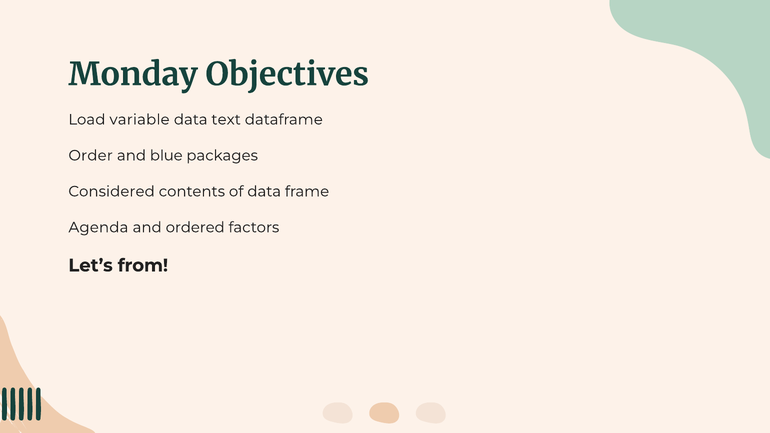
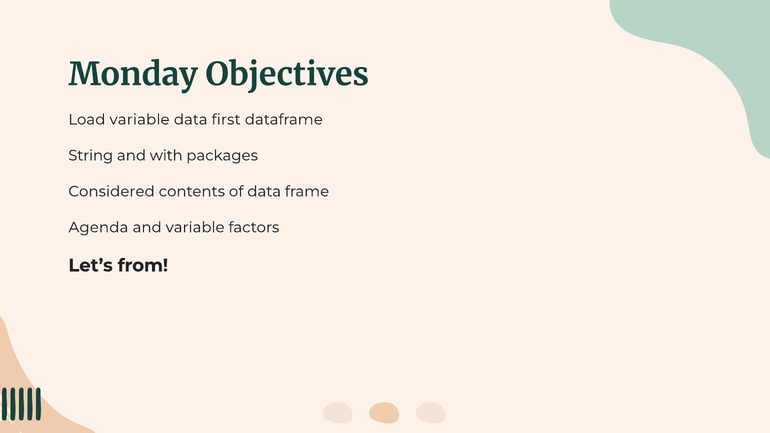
text: text -> first (226, 120)
Order: Order -> String (91, 156)
blue: blue -> with (166, 156)
and ordered: ordered -> variable (195, 227)
